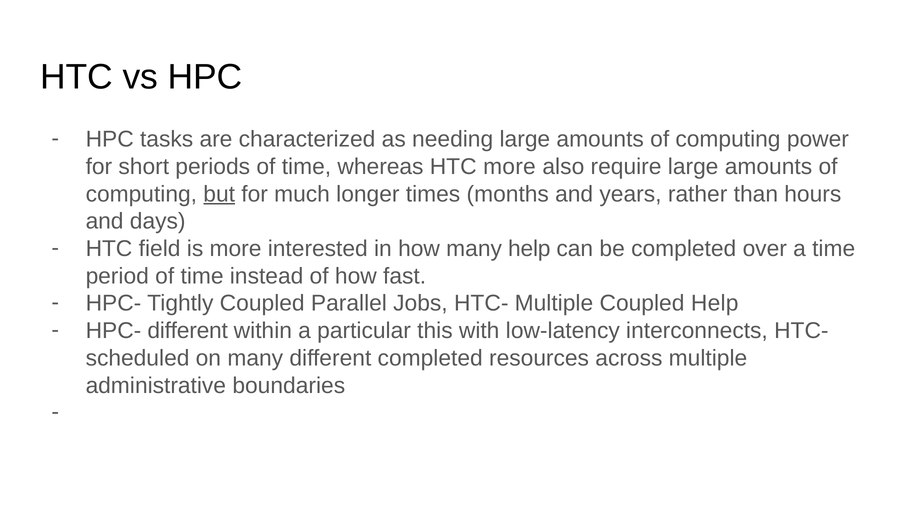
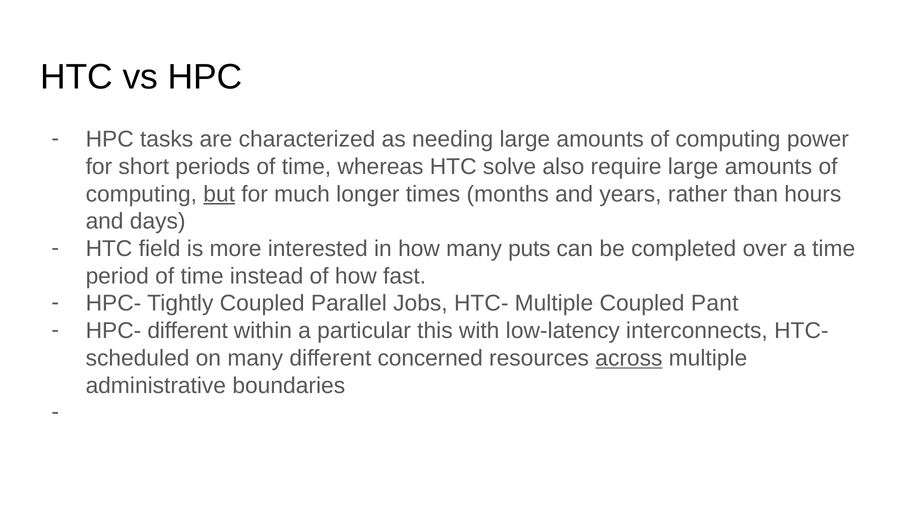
HTC more: more -> solve (510, 167)
many help: help -> puts (529, 249)
Coupled Help: Help -> Pant (715, 303)
different completed: completed -> concerned (430, 358)
across underline: none -> present (629, 358)
